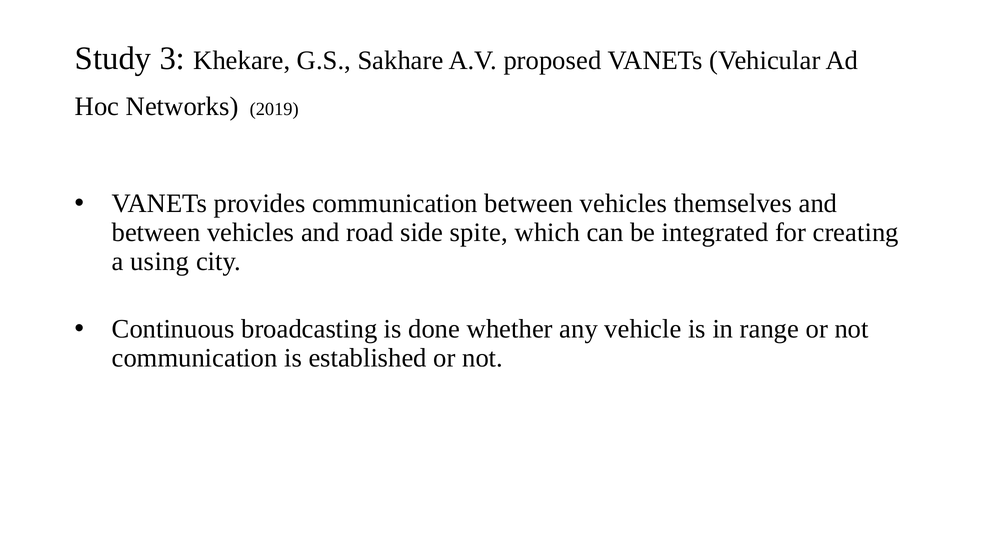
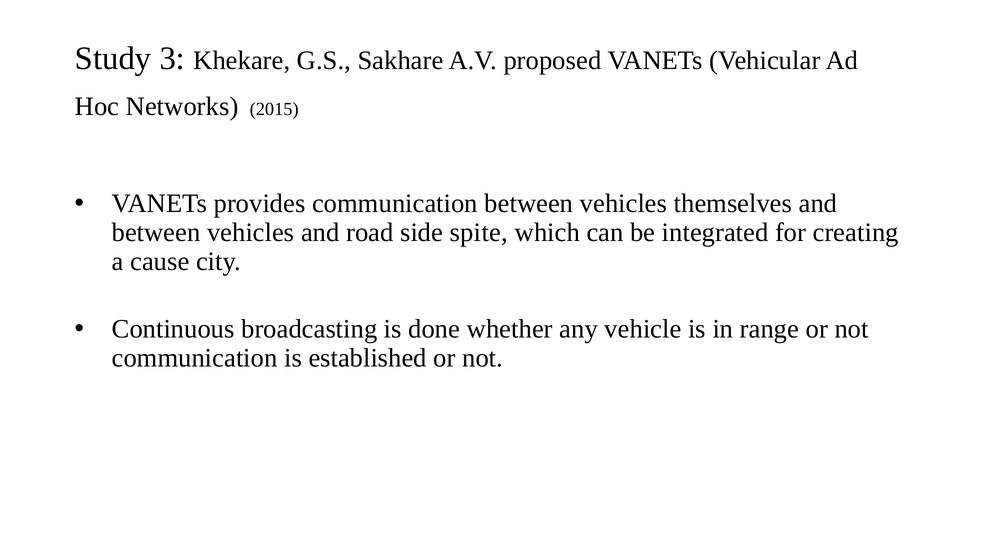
2019: 2019 -> 2015 (274, 109)
using: using -> cause (160, 261)
